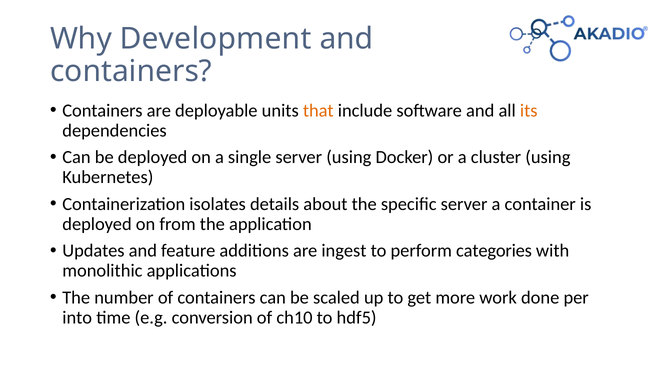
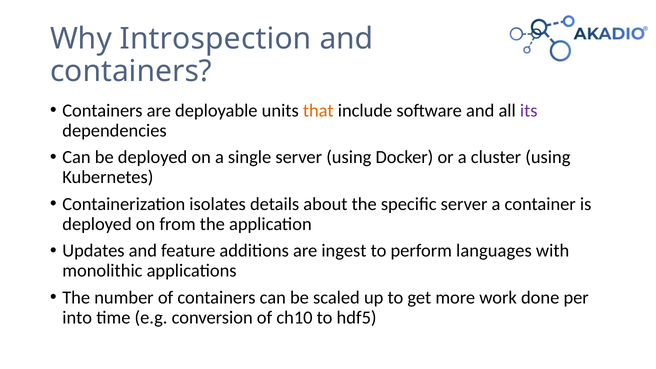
Development: Development -> Introspection (216, 39)
its colour: orange -> purple (529, 111)
categories: categories -> languages (494, 251)
